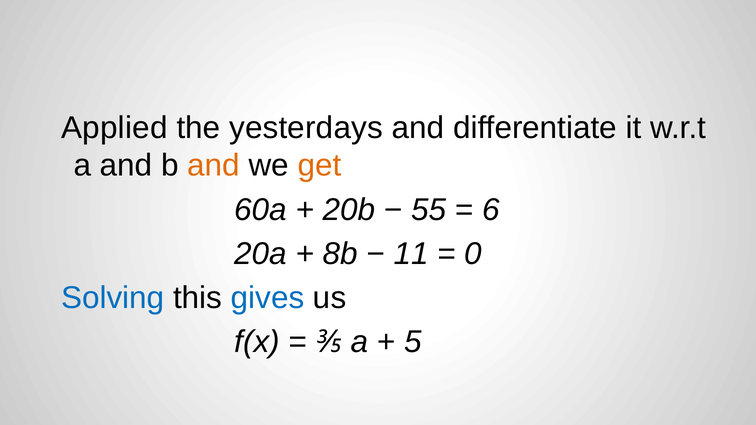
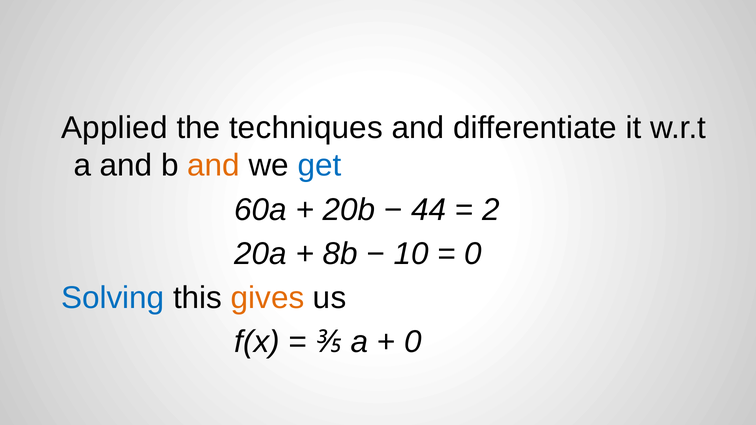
yesterdays: yesterdays -> techniques (306, 128)
get colour: orange -> blue (320, 166)
55: 55 -> 44 (429, 210)
6: 6 -> 2 (491, 210)
11: 11 -> 10 (411, 254)
gives colour: blue -> orange (268, 298)
5: 5 -> 0 (413, 342)
